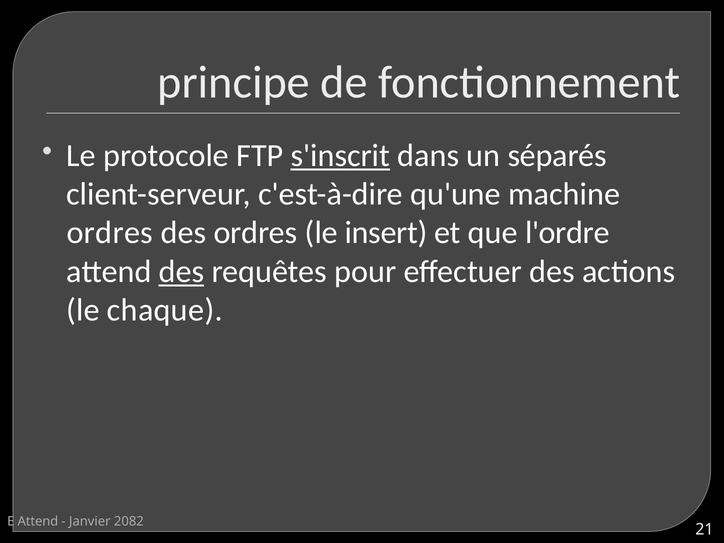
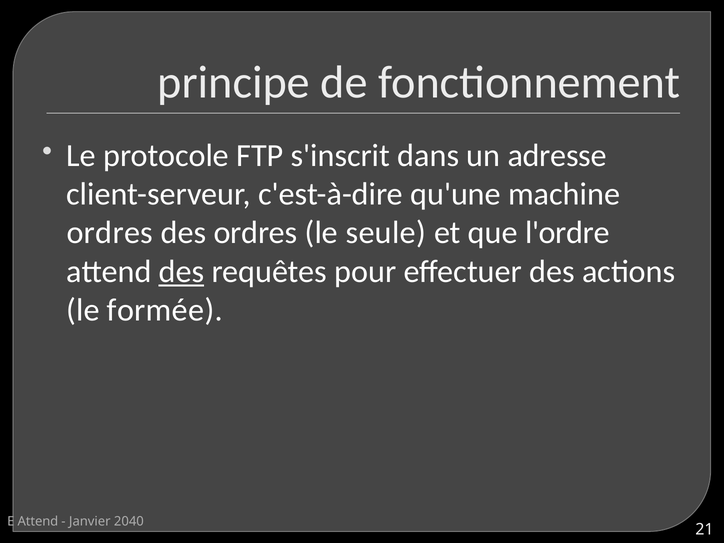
s'inscrit underline: present -> none (340, 156)
séparés: séparés -> adresse (557, 156)
insert: insert -> seule (386, 233)
chaque: chaque -> formée (165, 310)
2082: 2082 -> 2040 (129, 521)
